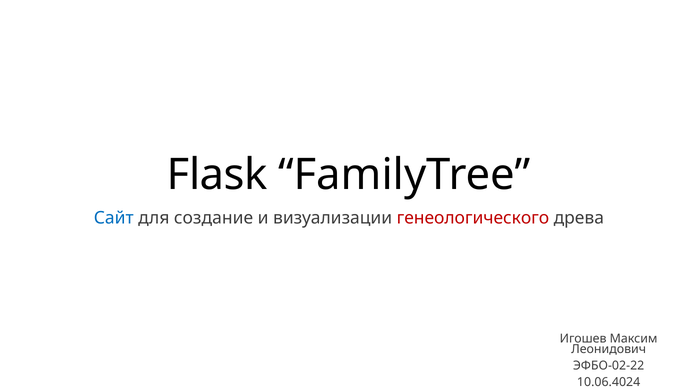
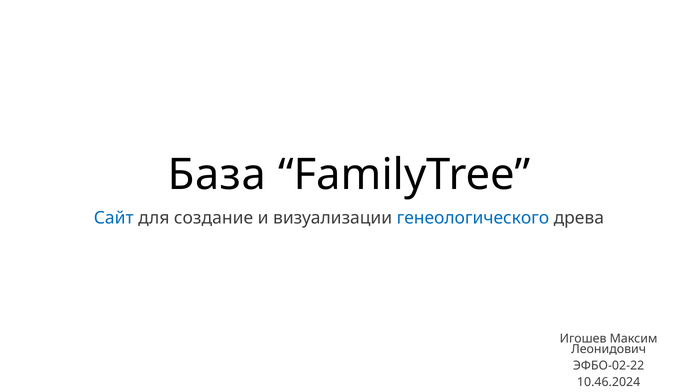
Flask: Flask -> База (217, 175)
генеологического colour: red -> blue (473, 218)
10.06.4024: 10.06.4024 -> 10.46.2024 (609, 383)
